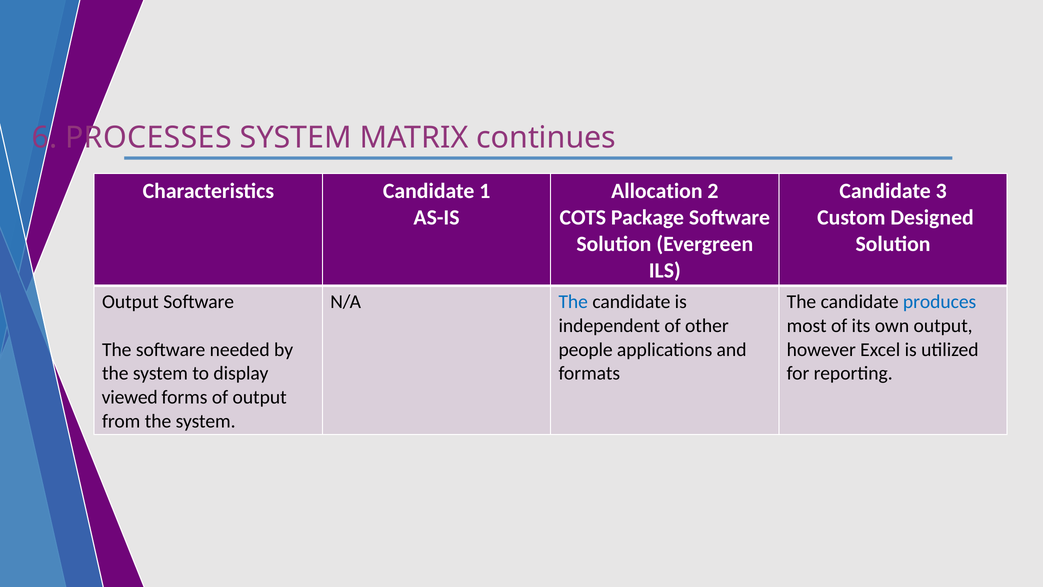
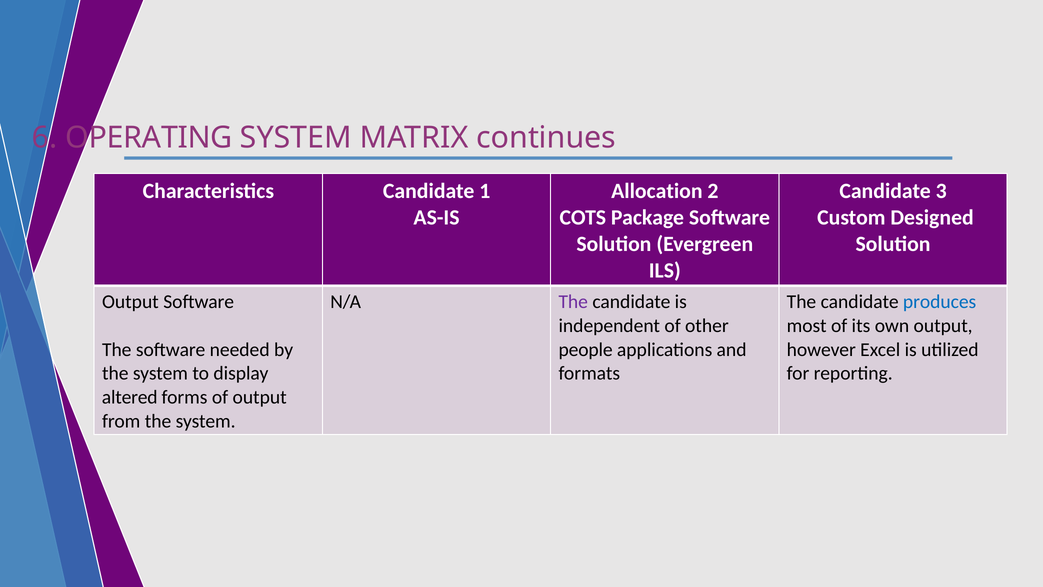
PROCESSES: PROCESSES -> OPERATING (149, 137)
The colour: blue -> purple (573, 302)
viewed: viewed -> altered (130, 397)
